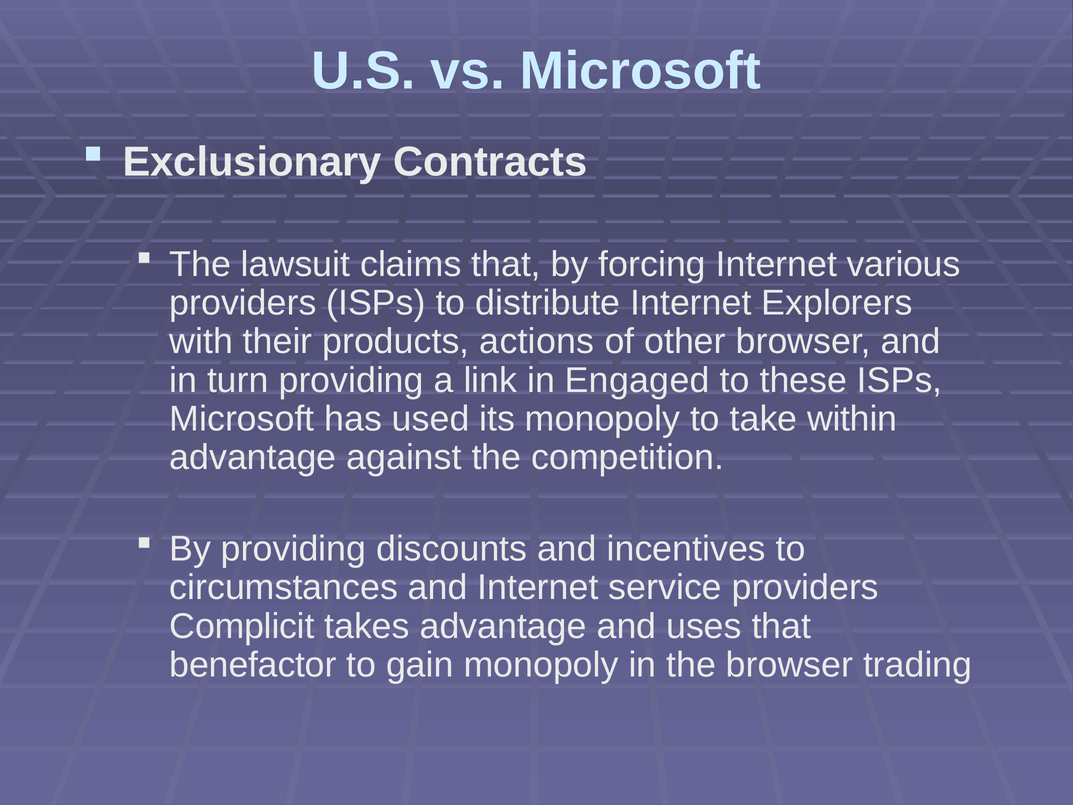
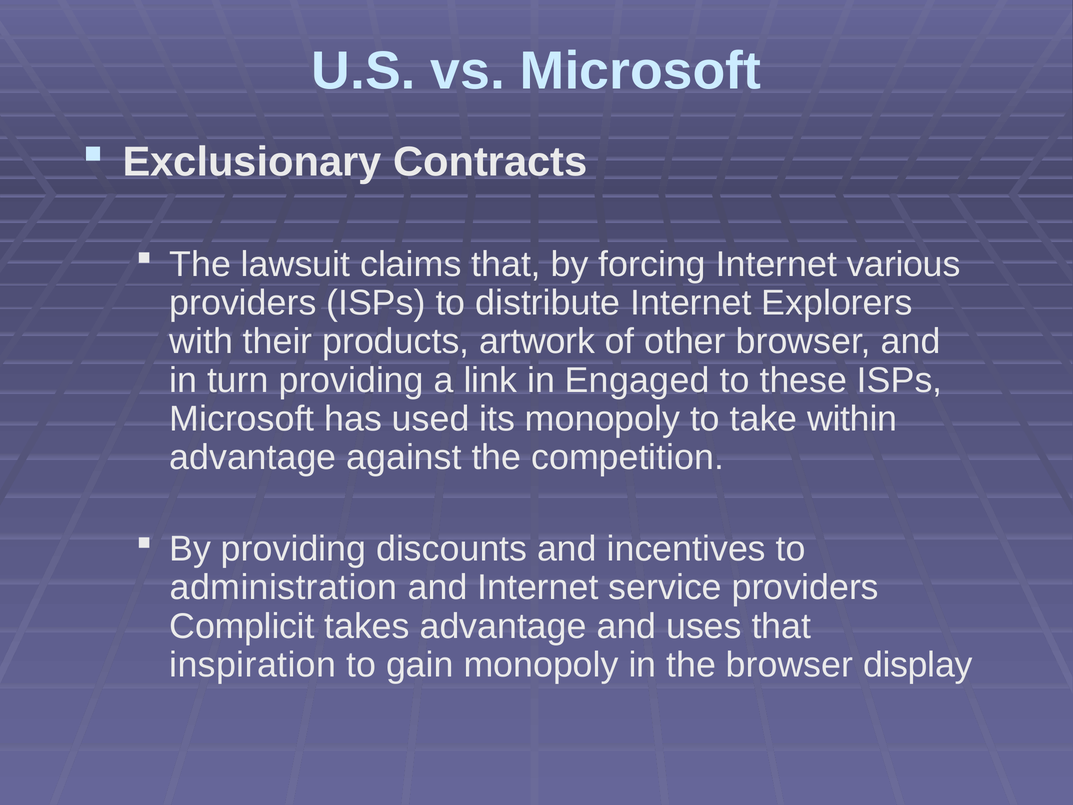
actions: actions -> artwork (537, 341)
circumstances: circumstances -> administration (283, 587)
benefactor: benefactor -> inspiration (253, 665)
trading: trading -> display (918, 665)
